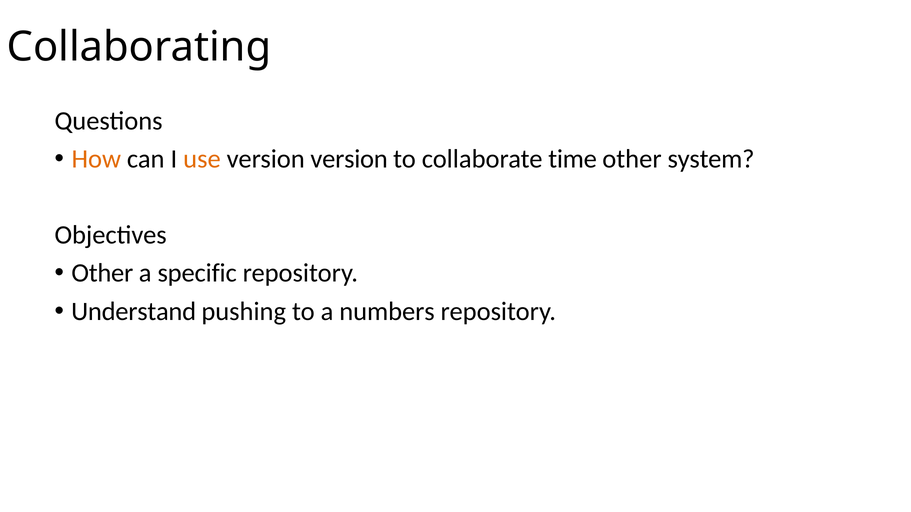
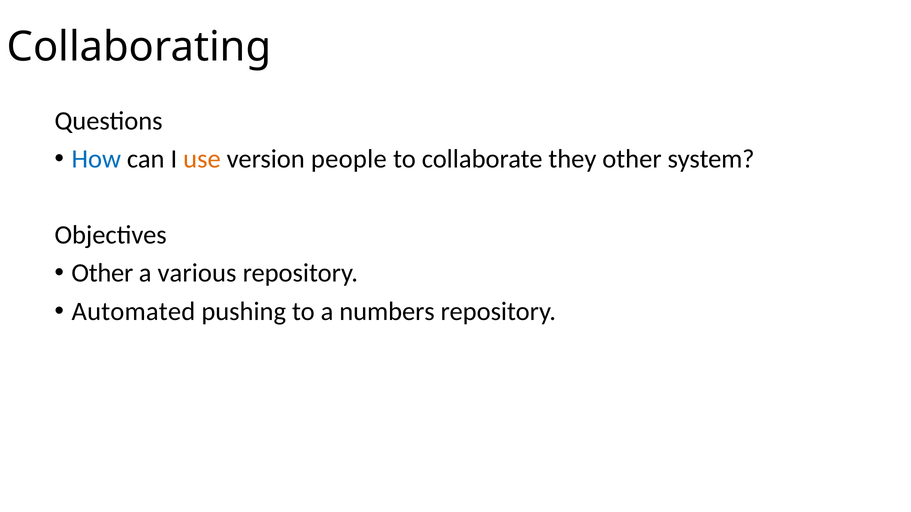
How colour: orange -> blue (96, 159)
version version: version -> people (349, 159)
time: time -> they (572, 159)
specific: specific -> various (197, 273)
Understand: Understand -> Automated (133, 312)
